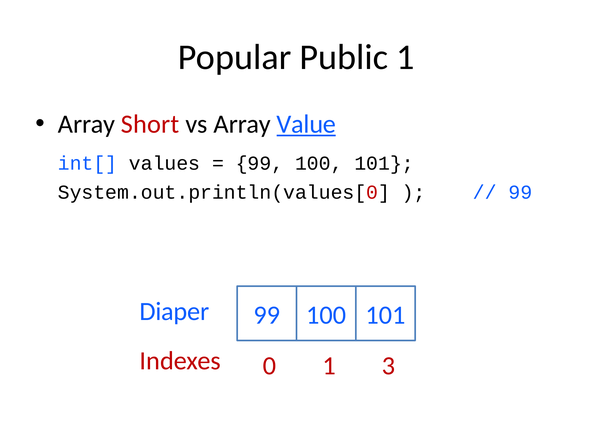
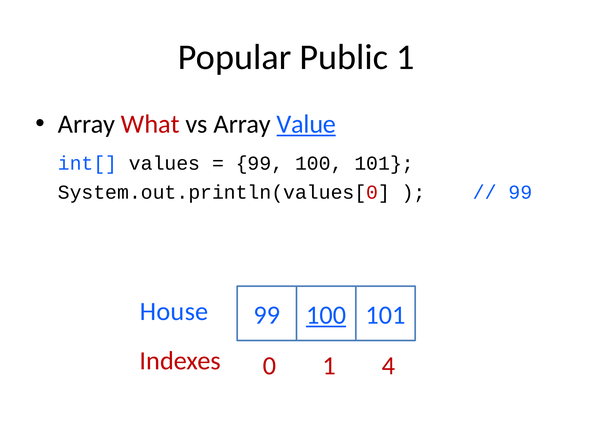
Short: Short -> What (150, 124)
Diaper: Diaper -> House (174, 312)
100 underline: none -> present (326, 316)
3: 3 -> 4 (388, 367)
